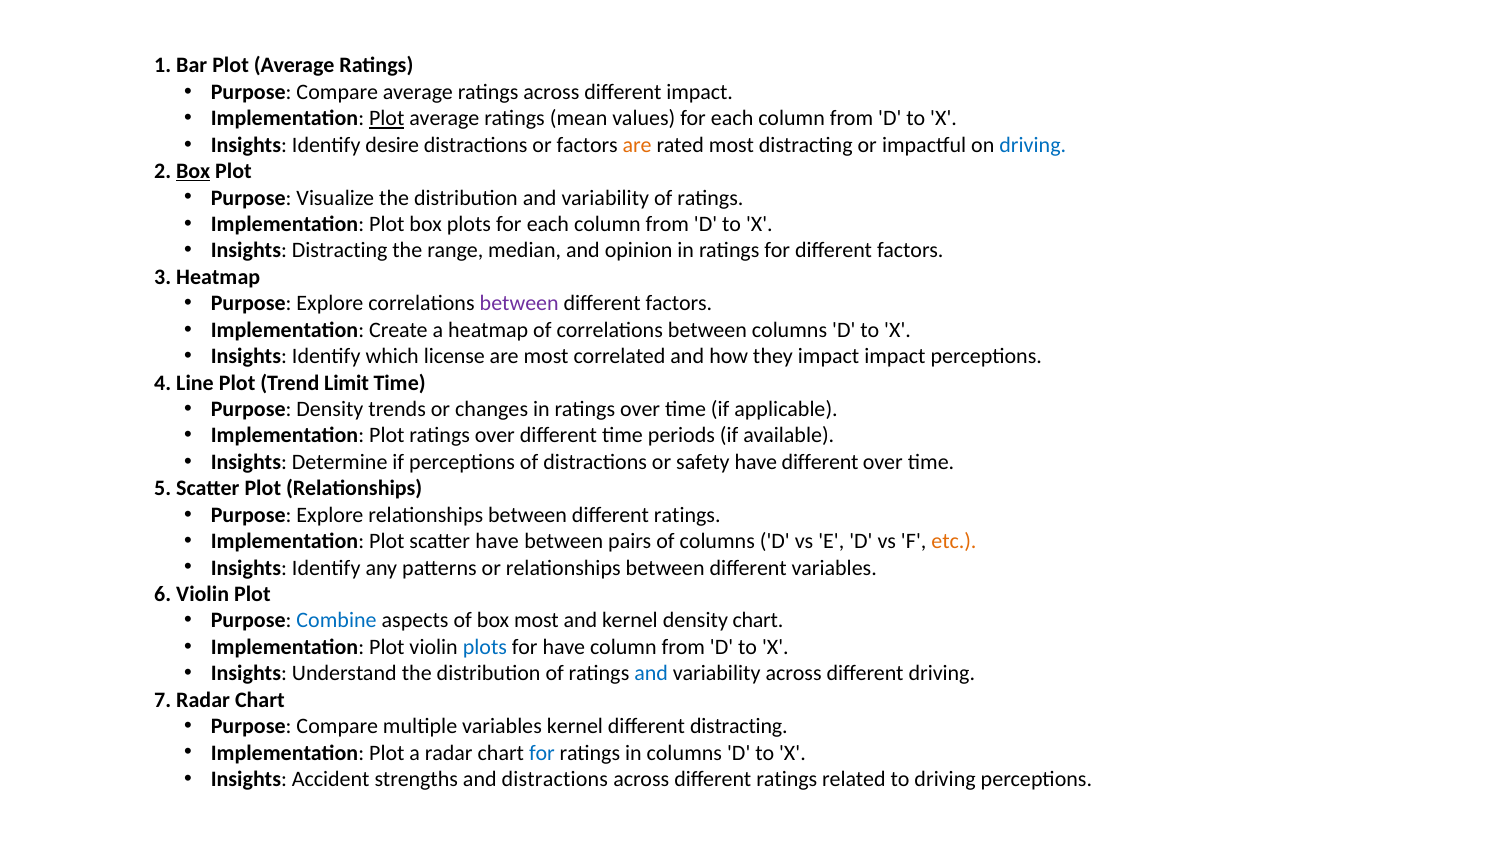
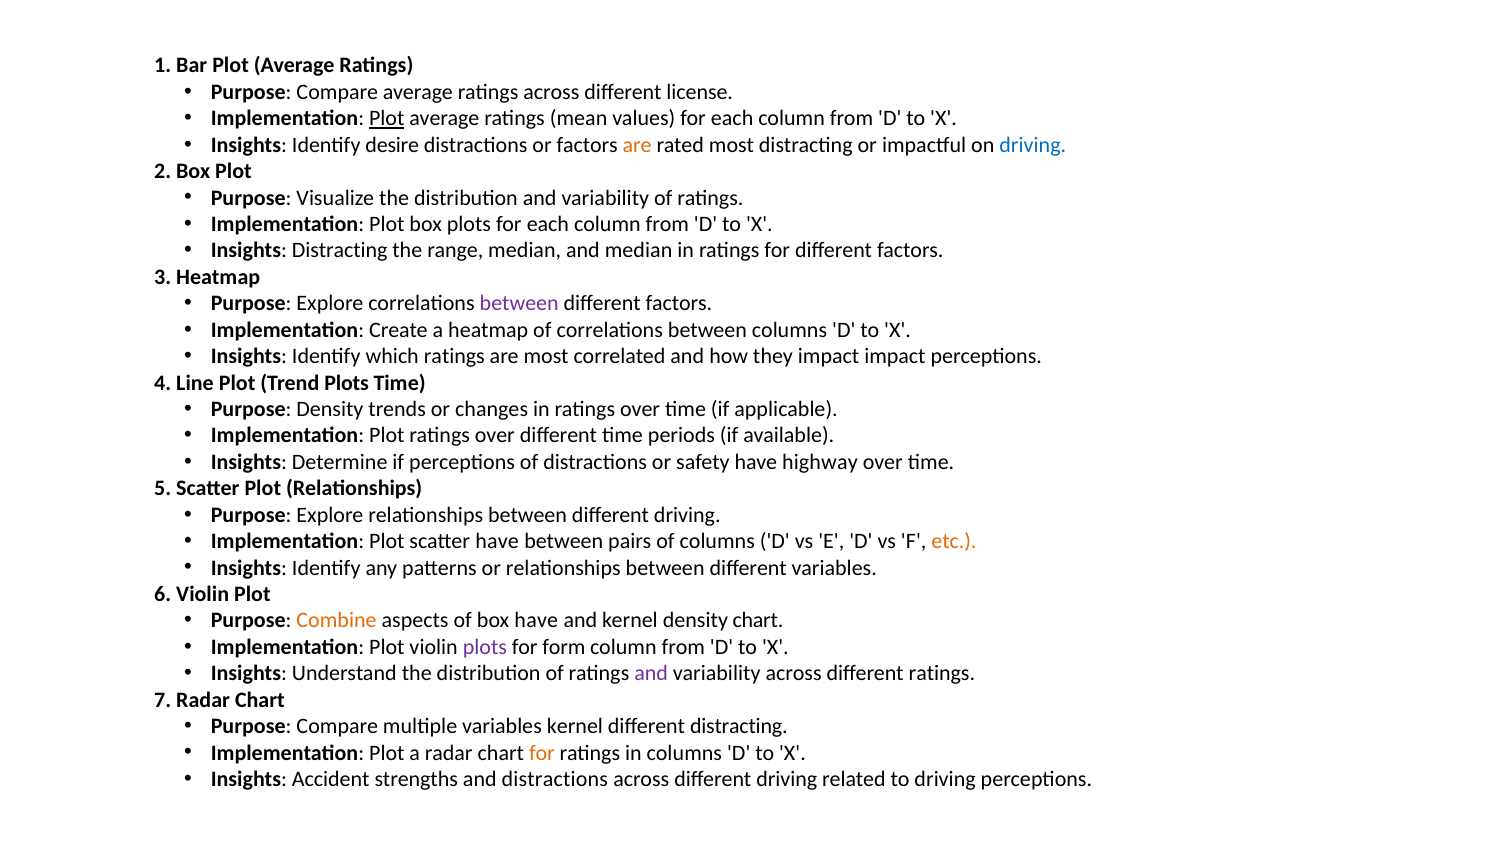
different impact: impact -> license (700, 92)
Box underline: present -> none (193, 171)
and opinion: opinion -> median (639, 251)
which license: license -> ratings (454, 356)
Trend Limit: Limit -> Plots (347, 383)
have different: different -> highway (820, 462)
between different ratings: ratings -> driving (687, 515)
Combine colour: blue -> orange (337, 620)
box most: most -> have (536, 620)
plots colour: blue -> purple (485, 647)
for have: have -> form (564, 647)
and colour: blue -> purple (651, 673)
different driving: driving -> ratings (942, 673)
for colour: blue -> orange (542, 753)
across different ratings: ratings -> driving (787, 779)
